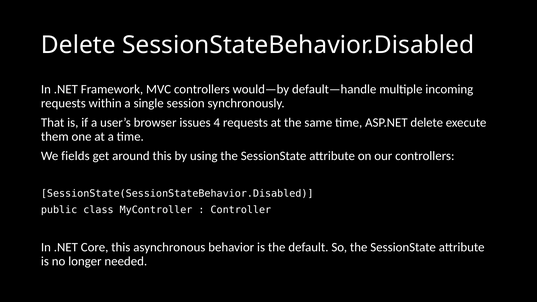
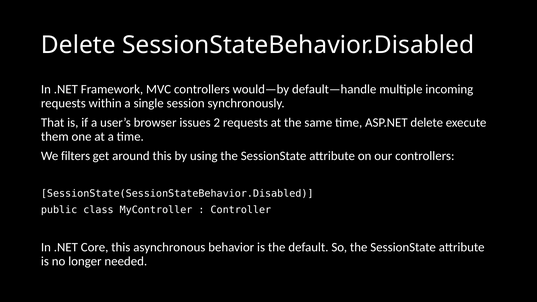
4: 4 -> 2 (217, 123)
fields: fields -> filters (76, 156)
